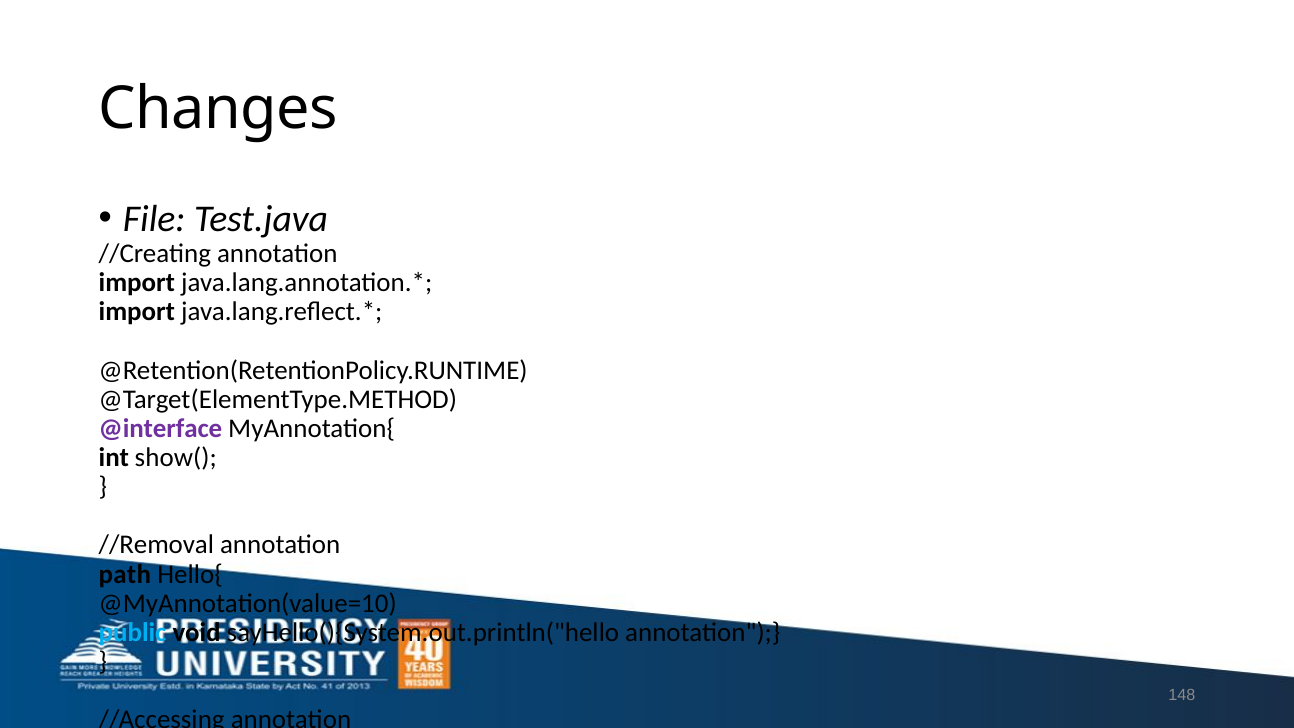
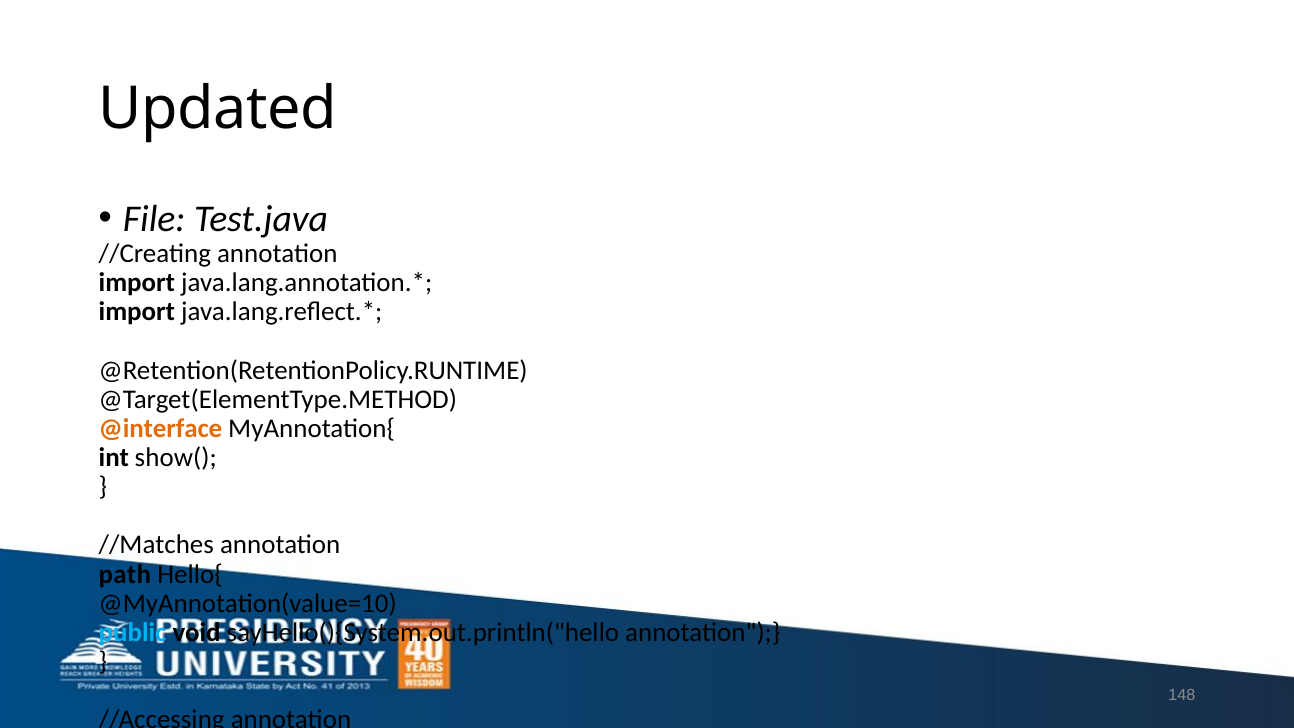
Changes: Changes -> Updated (218, 109)
@interface colour: purple -> orange (160, 428)
//Removal: //Removal -> //Matches (156, 545)
